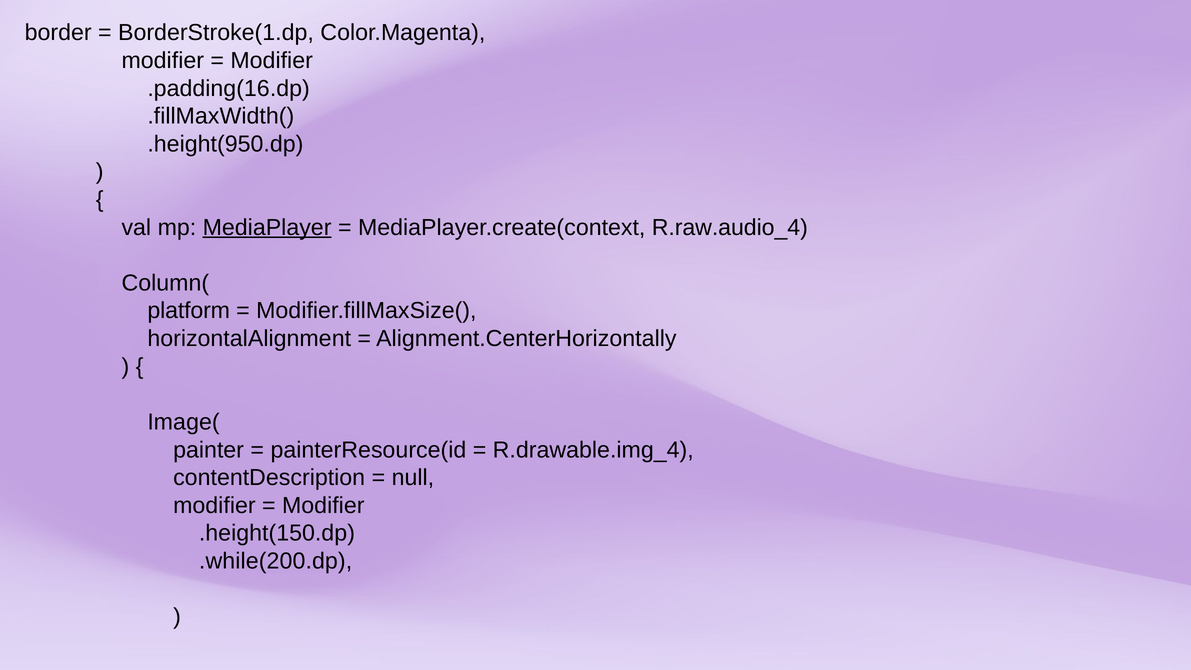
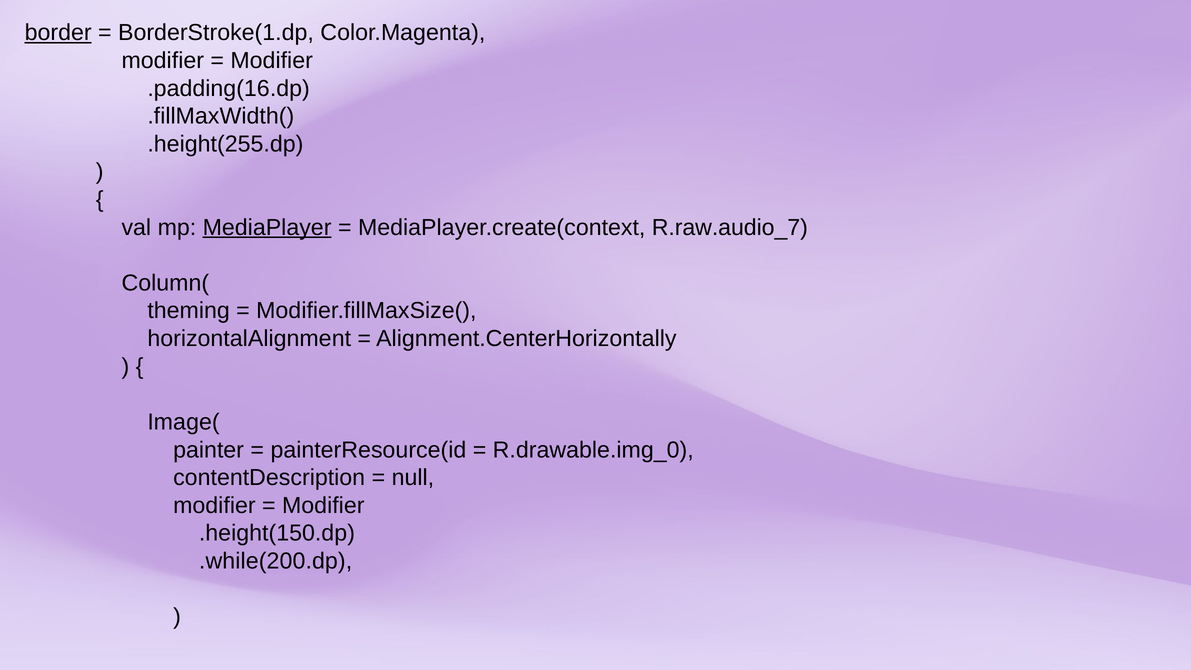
border underline: none -> present (58, 33)
.height(950.dp: .height(950.dp -> .height(255.dp (225, 144)
R.raw.audio_4: R.raw.audio_4 -> R.raw.audio_7 (730, 227)
platform: platform -> theming (189, 311)
R.drawable.img_4: R.drawable.img_4 -> R.drawable.img_0 (593, 450)
